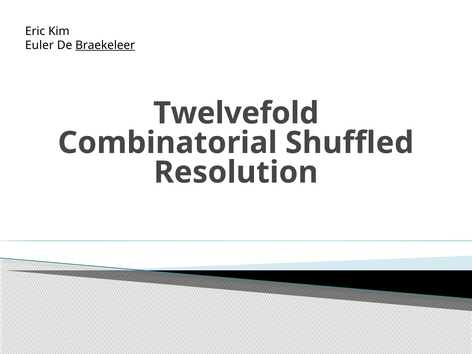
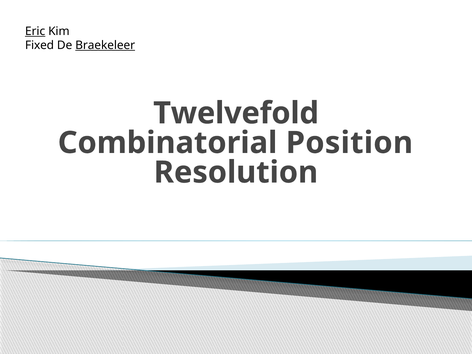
Eric underline: none -> present (35, 31)
Euler: Euler -> Fixed (40, 45)
Shuffled: Shuffled -> Position (349, 143)
